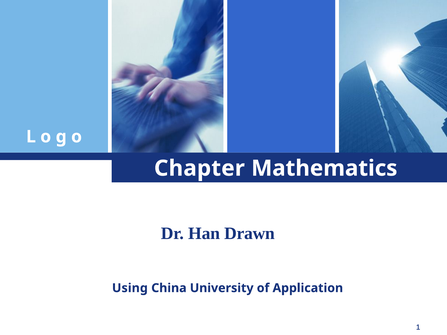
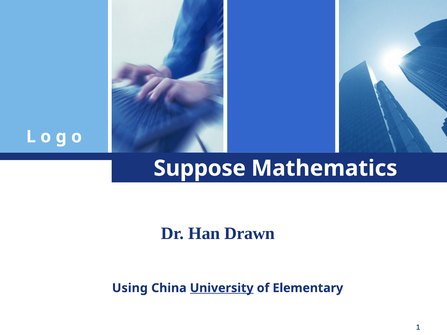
Chapter: Chapter -> Suppose (200, 168)
University underline: none -> present (222, 288)
Application: Application -> Elementary (308, 288)
